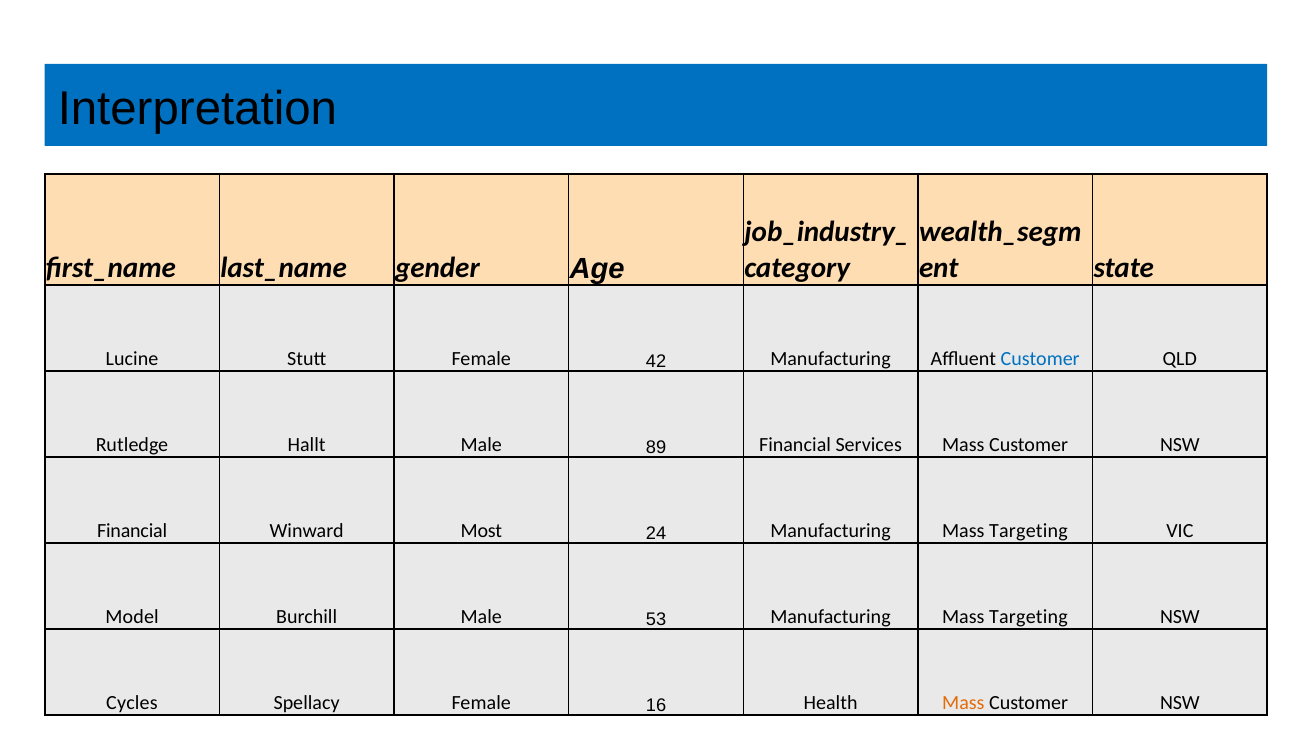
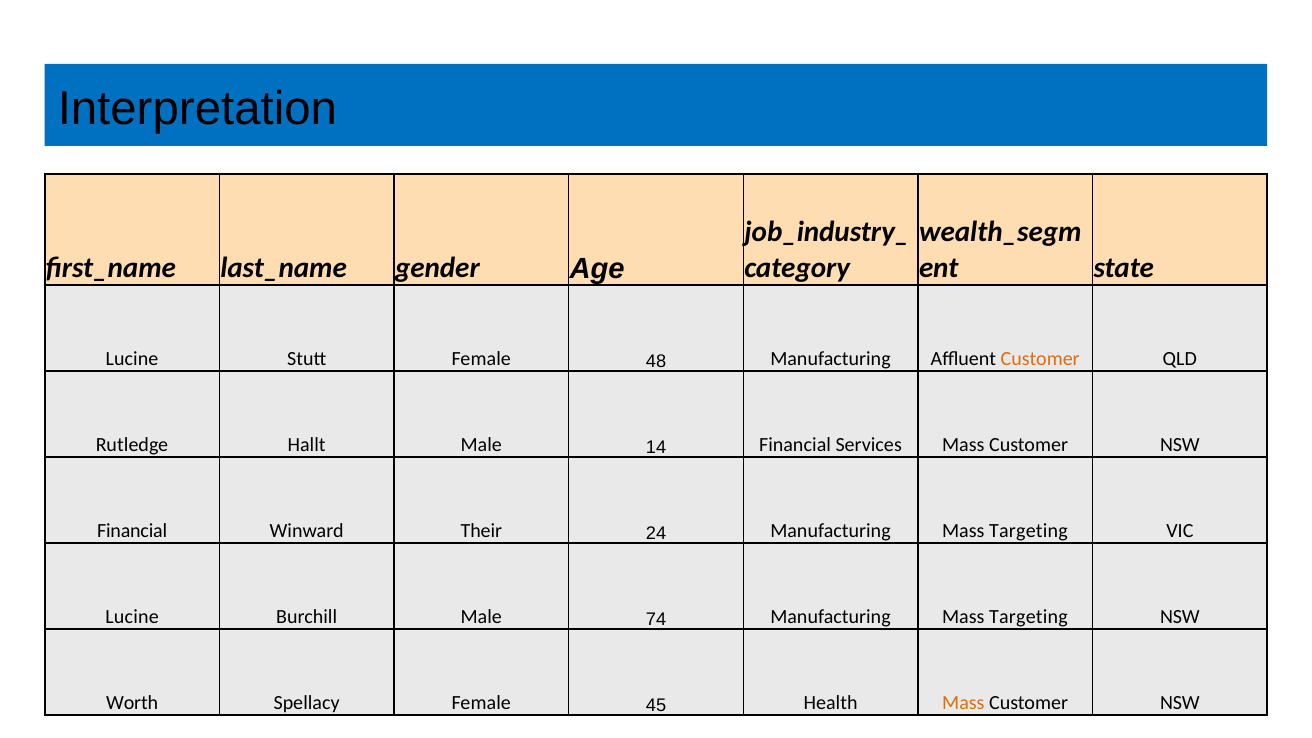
42: 42 -> 48 (656, 361)
Customer colour: blue -> orange (1040, 359)
89: 89 -> 14 (656, 447)
Most: Most -> Their (481, 531)
Model: Model -> Lucine (132, 617)
53: 53 -> 74 (656, 619)
Cycles: Cycles -> Worth (132, 703)
16: 16 -> 45 (656, 705)
